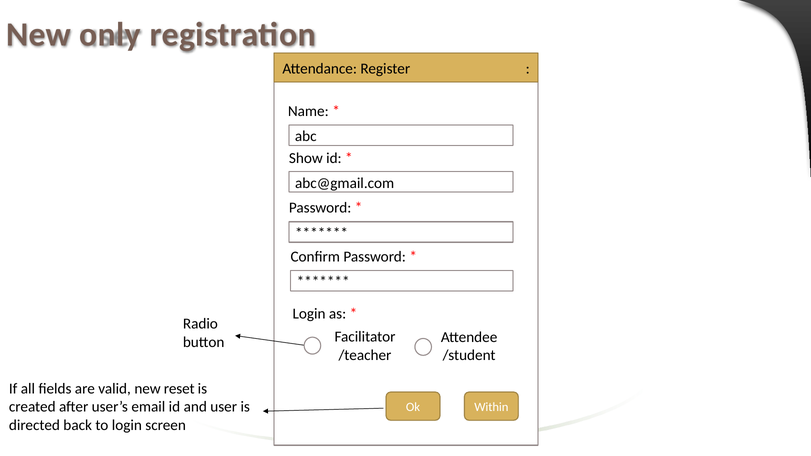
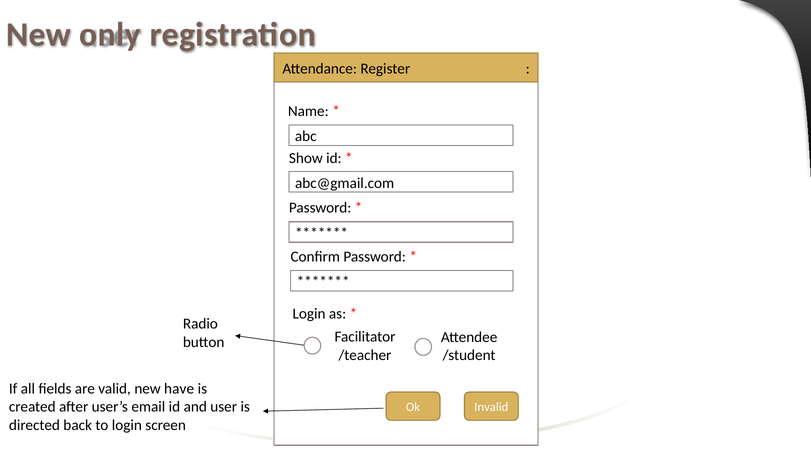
reset: reset -> have (179, 389)
Within: Within -> Invalid (491, 407)
